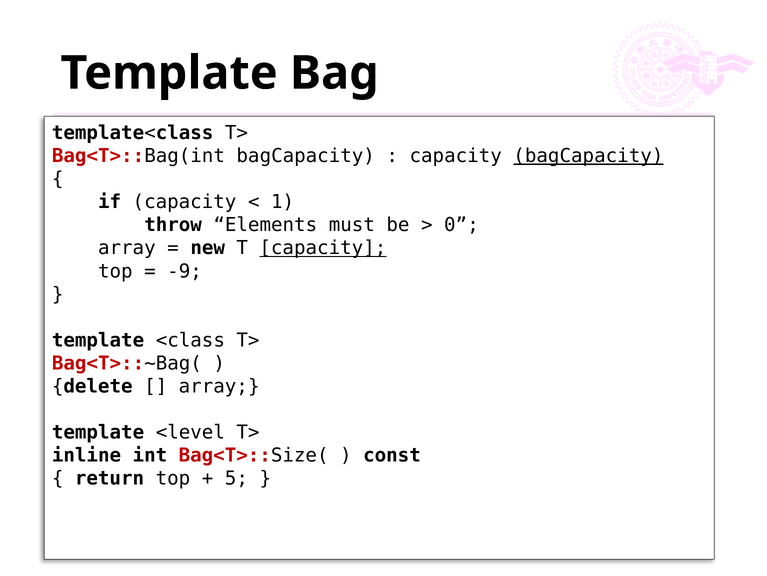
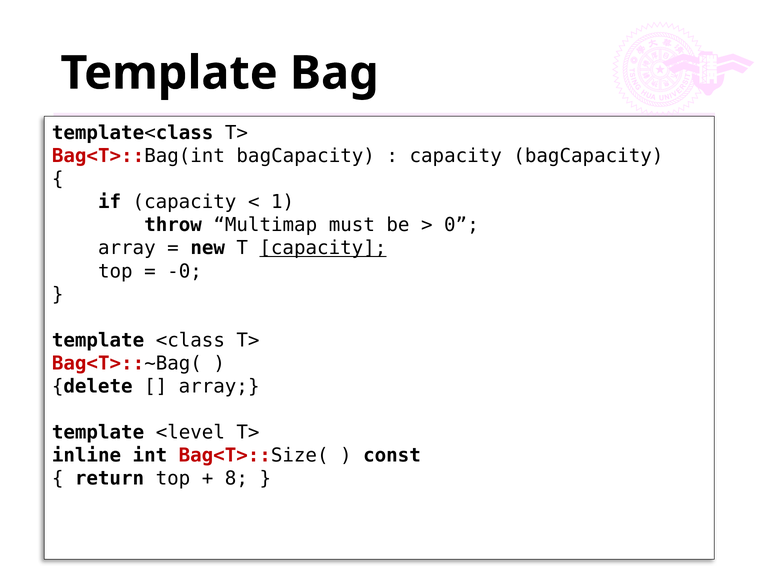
bagCapacity underline: present -> none (588, 156)
Elements: Elements -> Multimap (265, 225)
-9: -9 -> -0 (185, 271)
5: 5 -> 8 (236, 478)
